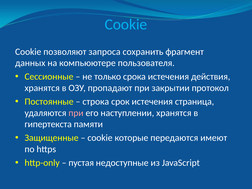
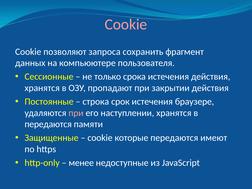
Cookie colour: light blue -> pink (126, 24)
закрытии протокол: протокол -> действия (210, 88)
страница: страница -> браузере (195, 102)
гипертекста: гипертекста -> передаются (48, 124)
пустая: пустая -> менее (81, 163)
